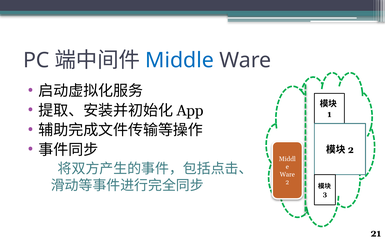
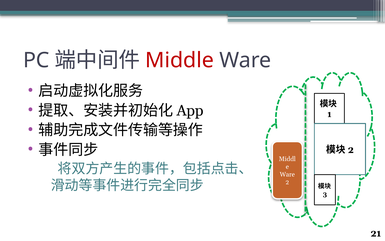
Middle colour: blue -> red (179, 60)
